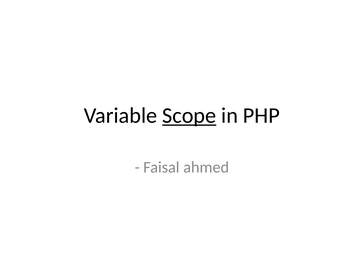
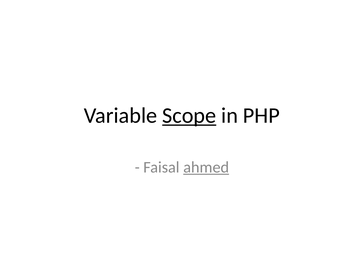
ahmed underline: none -> present (206, 167)
